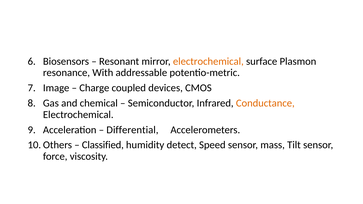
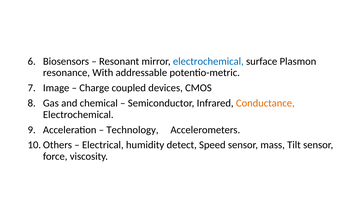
electrochemical colour: orange -> blue (208, 61)
Differential: Differential -> Technology (132, 130)
Classified: Classified -> Electrical (103, 145)
